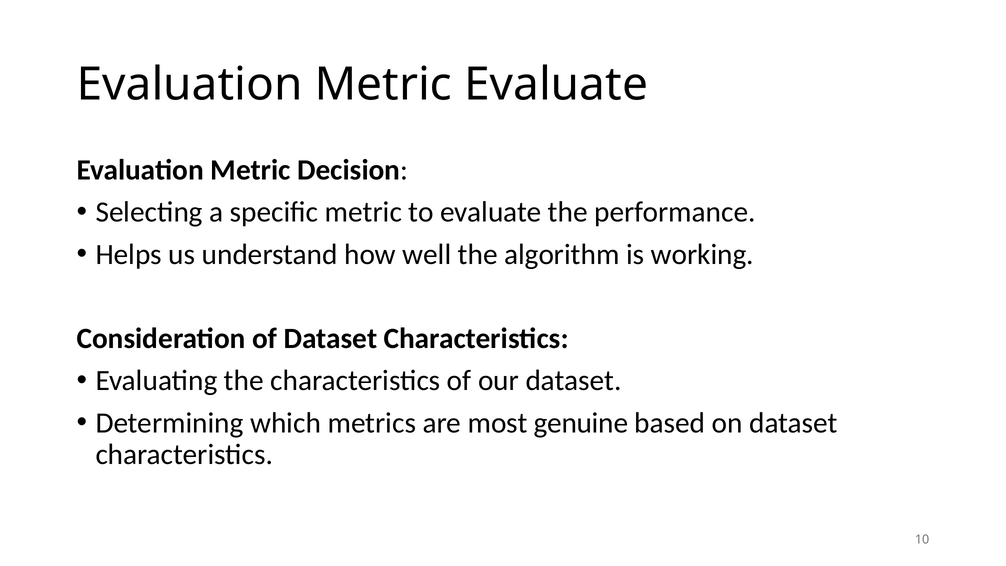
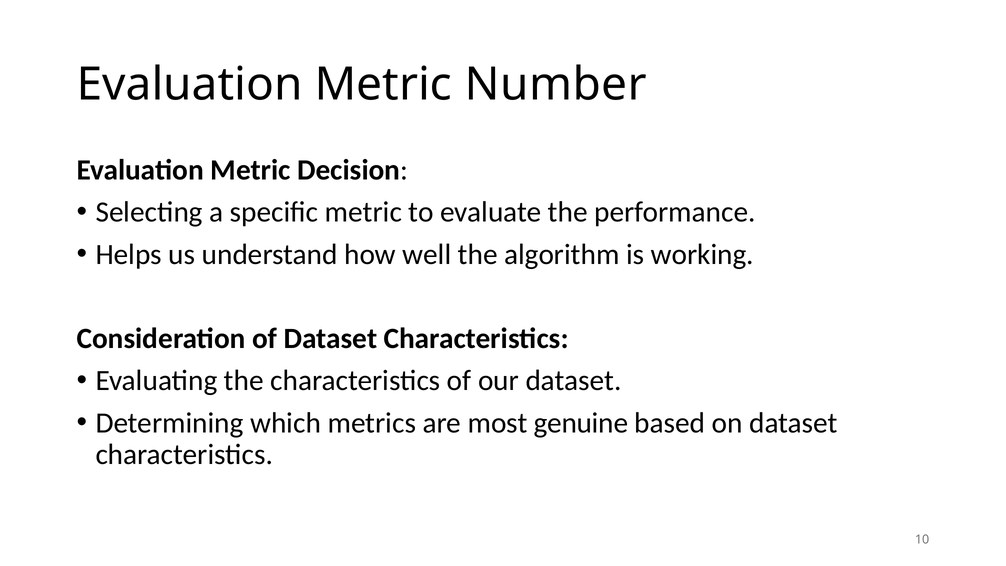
Metric Evaluate: Evaluate -> Number (556, 85)
